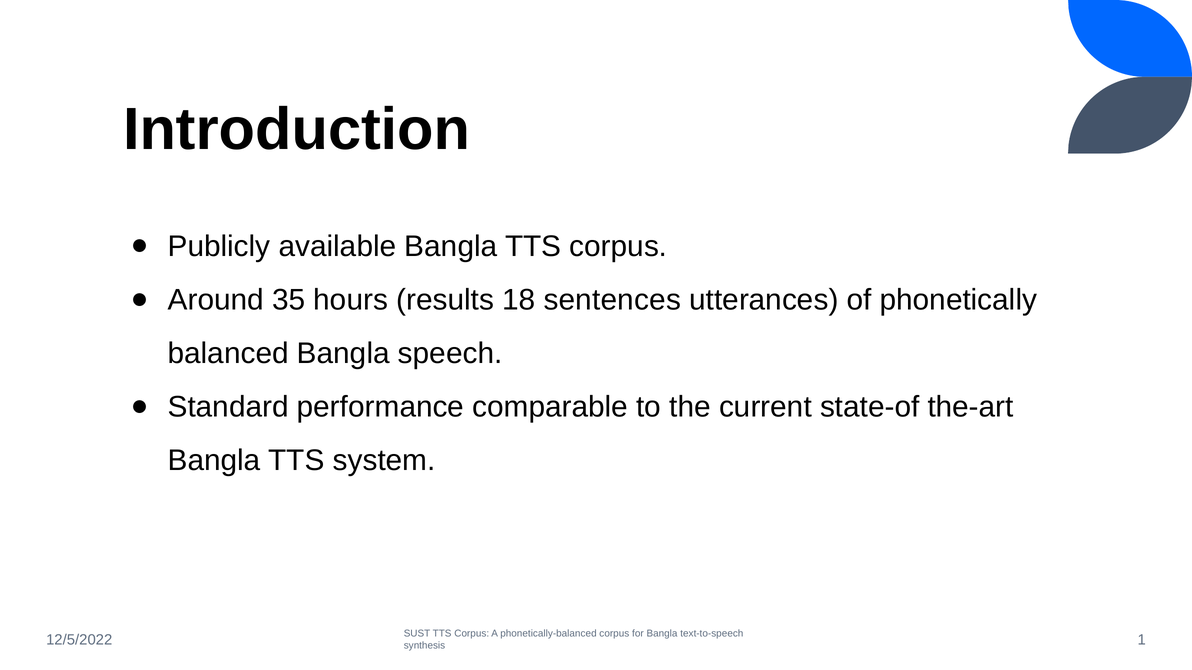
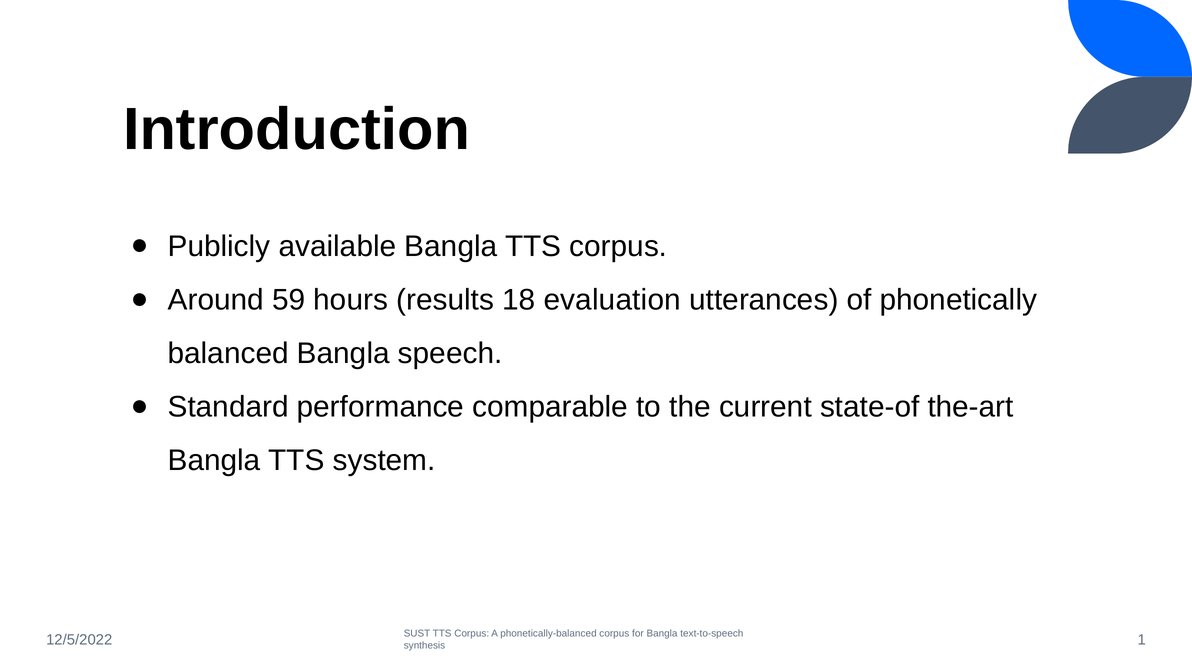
35: 35 -> 59 (289, 300)
sentences: sentences -> evaluation (612, 300)
